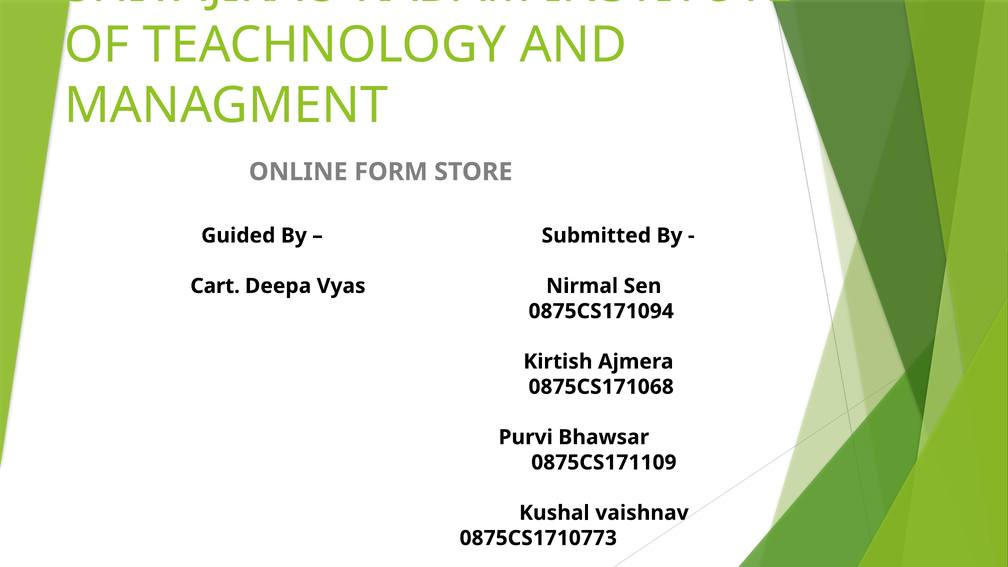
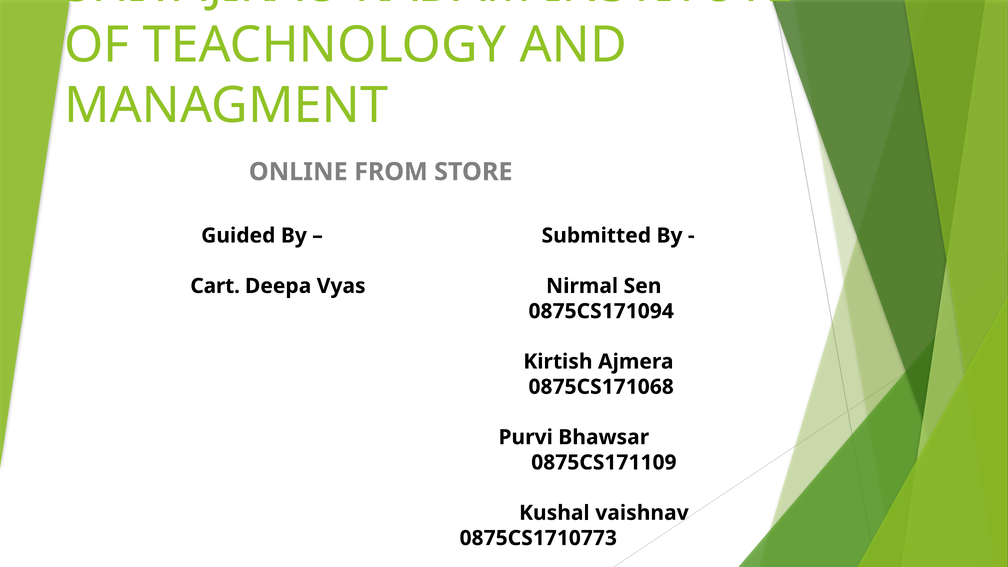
FORM: FORM -> FROM (391, 172)
